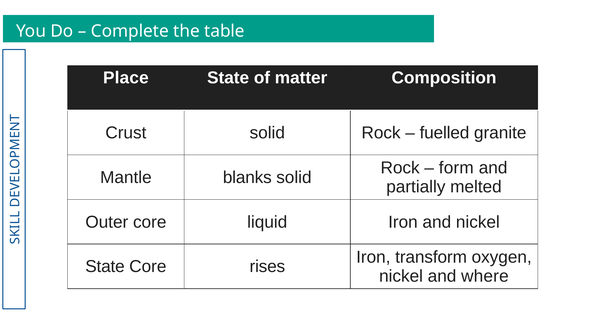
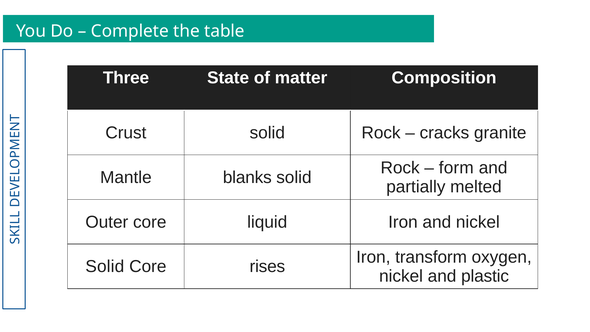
Place: Place -> Three (126, 78)
fuelled: fuelled -> cracks (444, 133)
State: State -> Solid (105, 267)
where: where -> plastic (485, 276)
